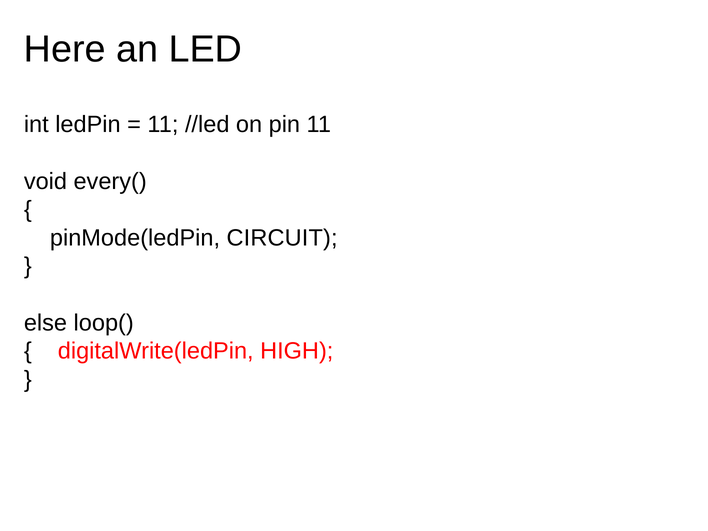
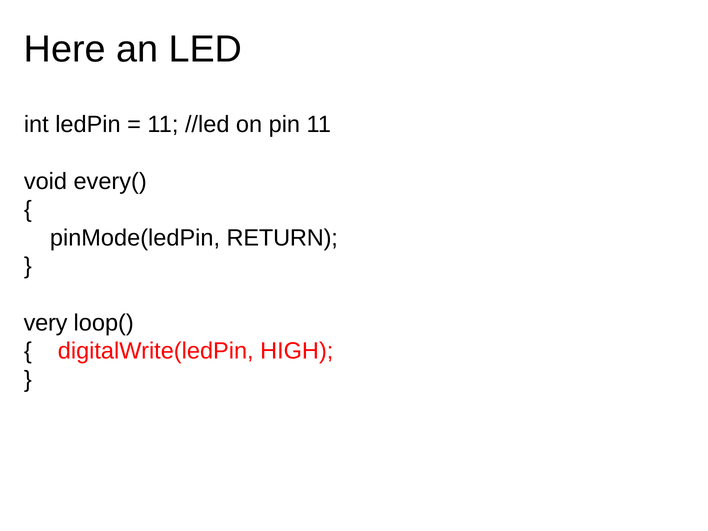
CIRCUIT: CIRCUIT -> RETURN (282, 238)
else: else -> very (46, 323)
